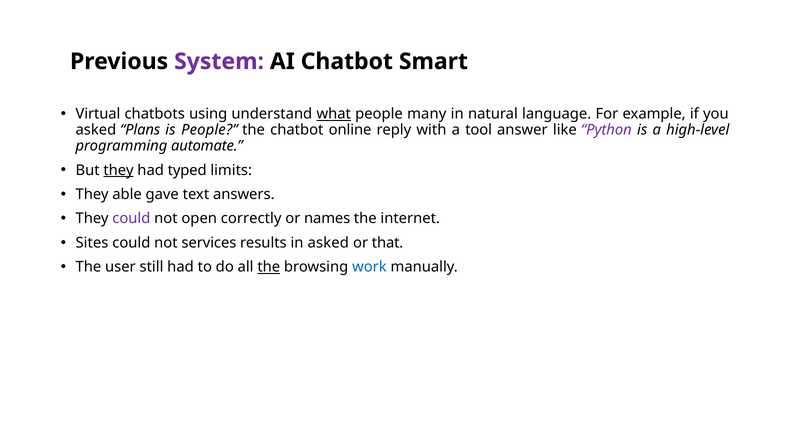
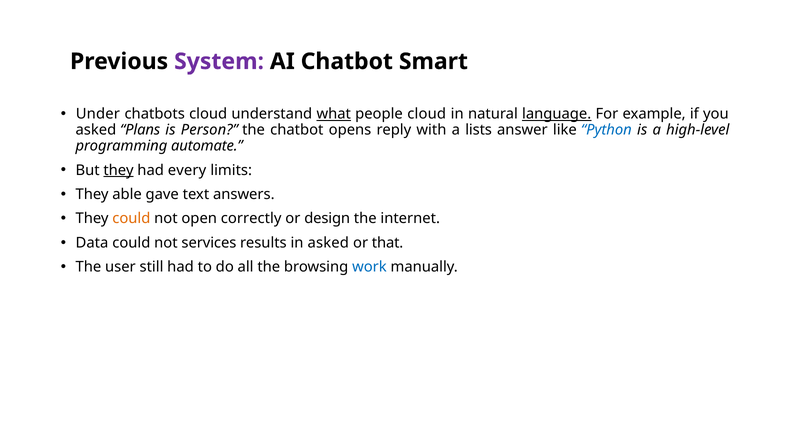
Virtual: Virtual -> Under (98, 114)
chatbots using: using -> cloud (208, 114)
people many: many -> cloud (427, 114)
language underline: none -> present (557, 114)
is People: People -> Person (209, 130)
online: online -> opens (350, 130)
tool: tool -> lists (479, 130)
Python colour: purple -> blue (606, 130)
typed: typed -> every (187, 170)
could colour: purple -> orange (131, 218)
names: names -> design (327, 218)
Sites: Sites -> Data (92, 243)
the underline: present -> none (269, 267)
